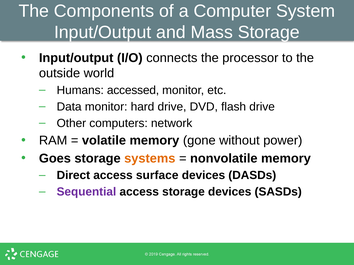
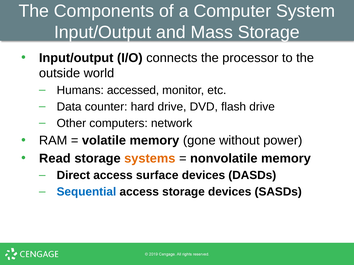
Data monitor: monitor -> counter (106, 107)
Goes: Goes -> Read (55, 159)
Sequential colour: purple -> blue (86, 192)
